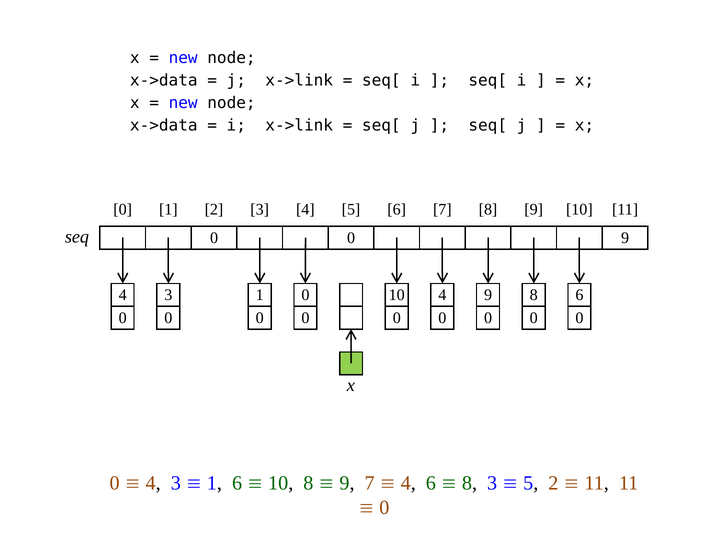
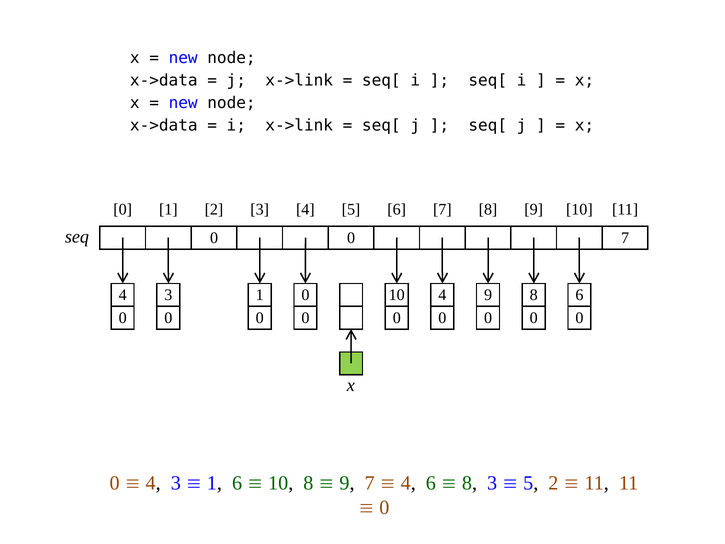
9: 9 -> 7 (625, 238)
